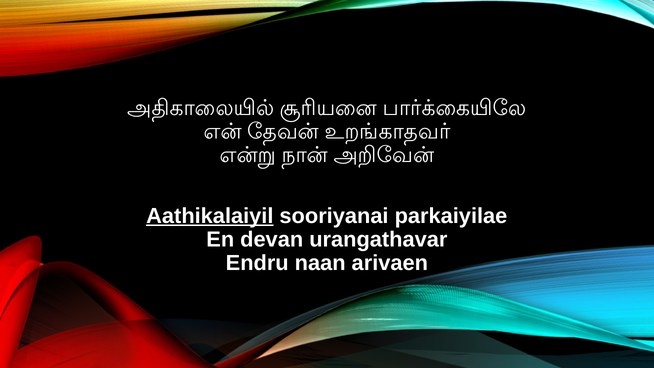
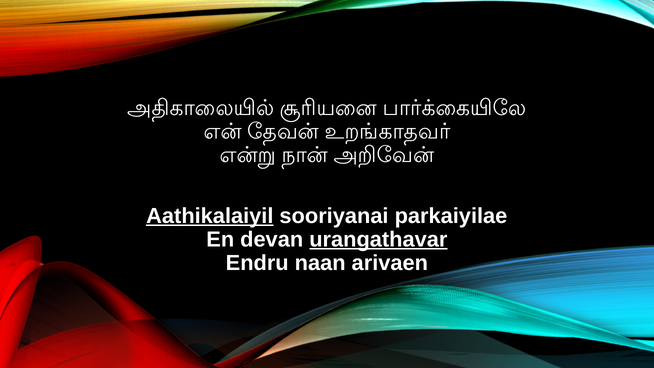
urangathavar underline: none -> present (378, 239)
